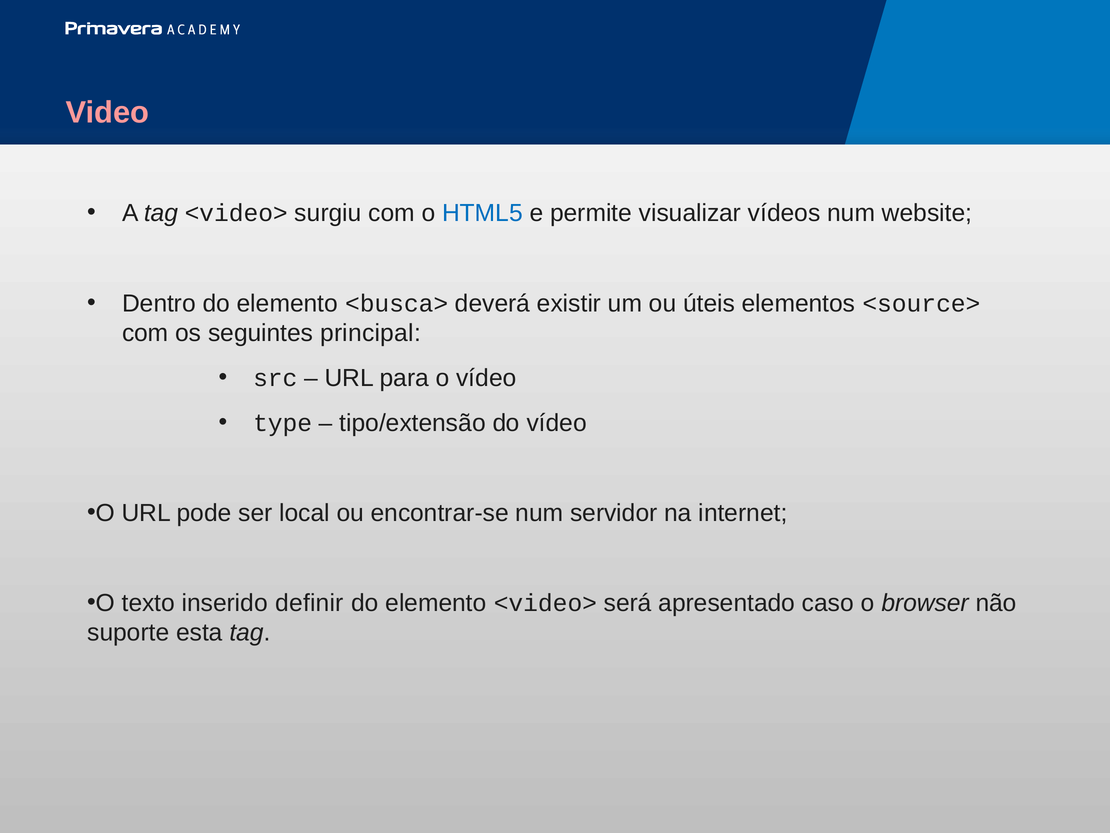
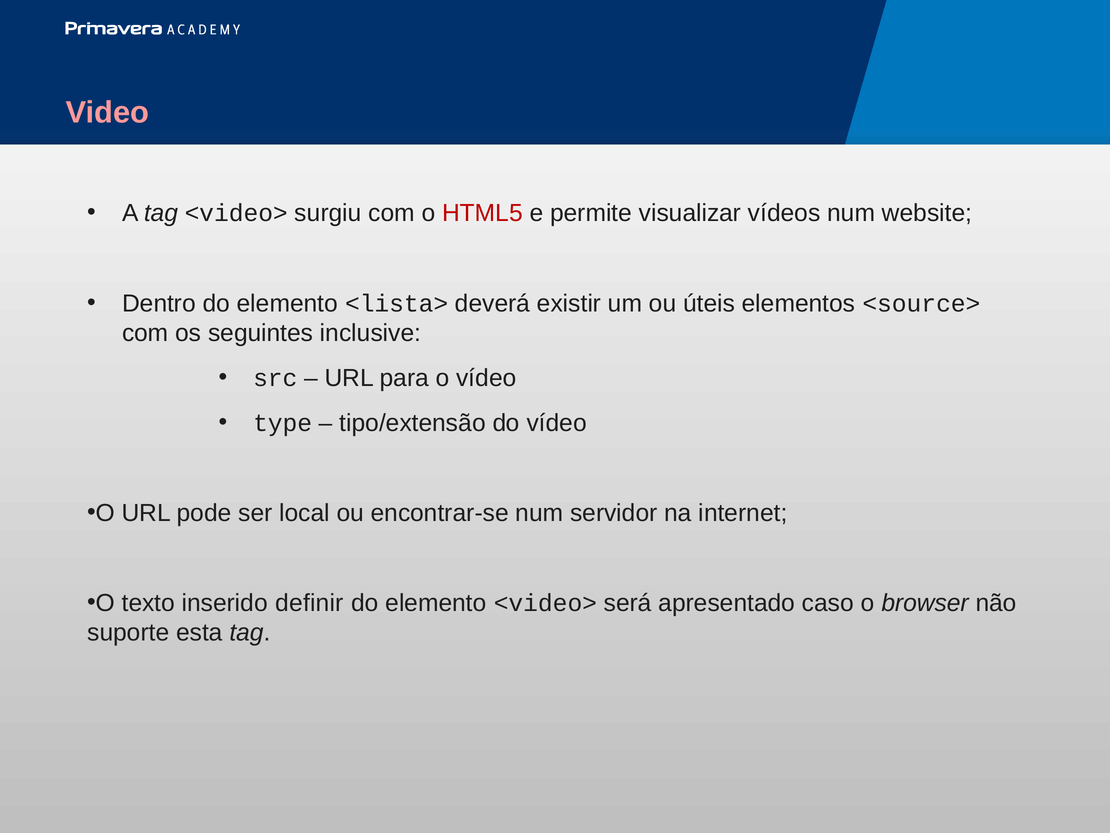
HTML5 colour: blue -> red (482, 213)
<busca>: <busca> -> <lista> (397, 303)
principal: principal -> inclusive (371, 333)
